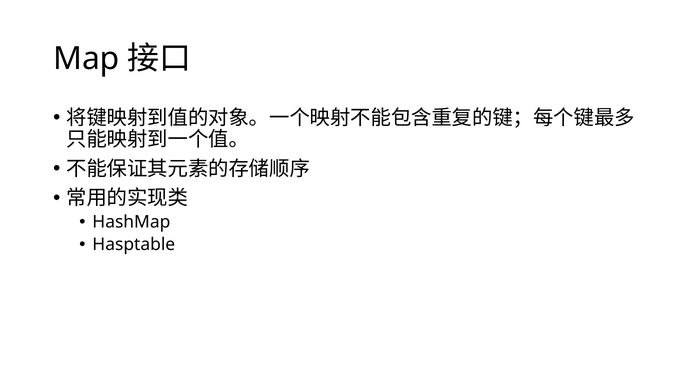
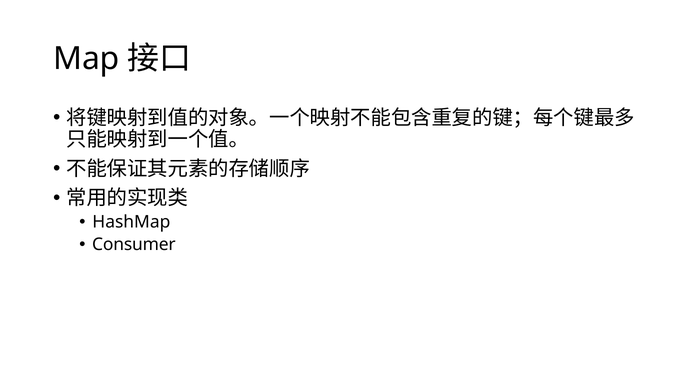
Hasptable: Hasptable -> Consumer (134, 245)
